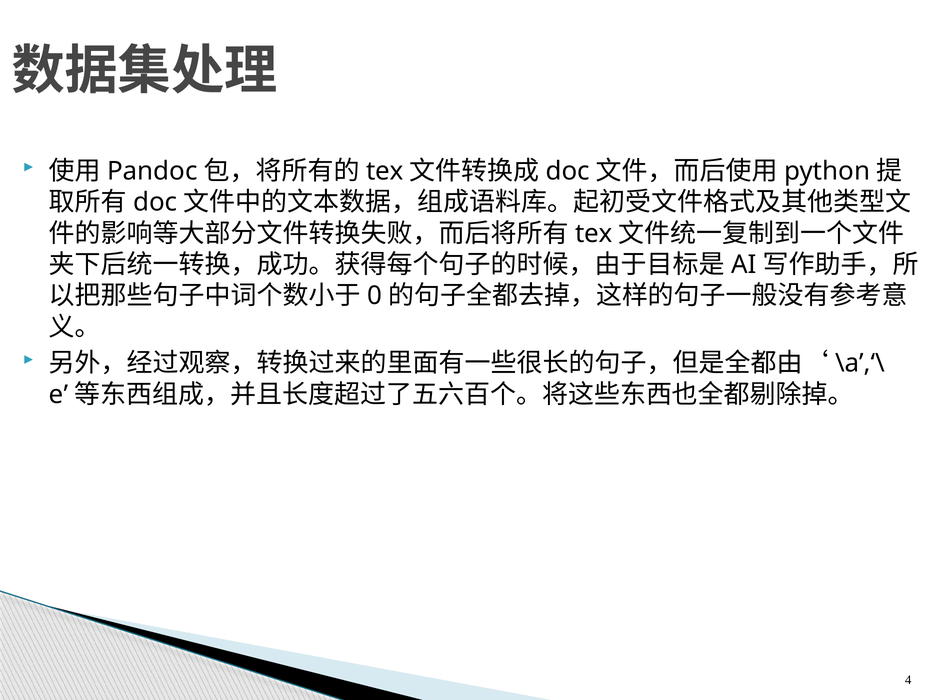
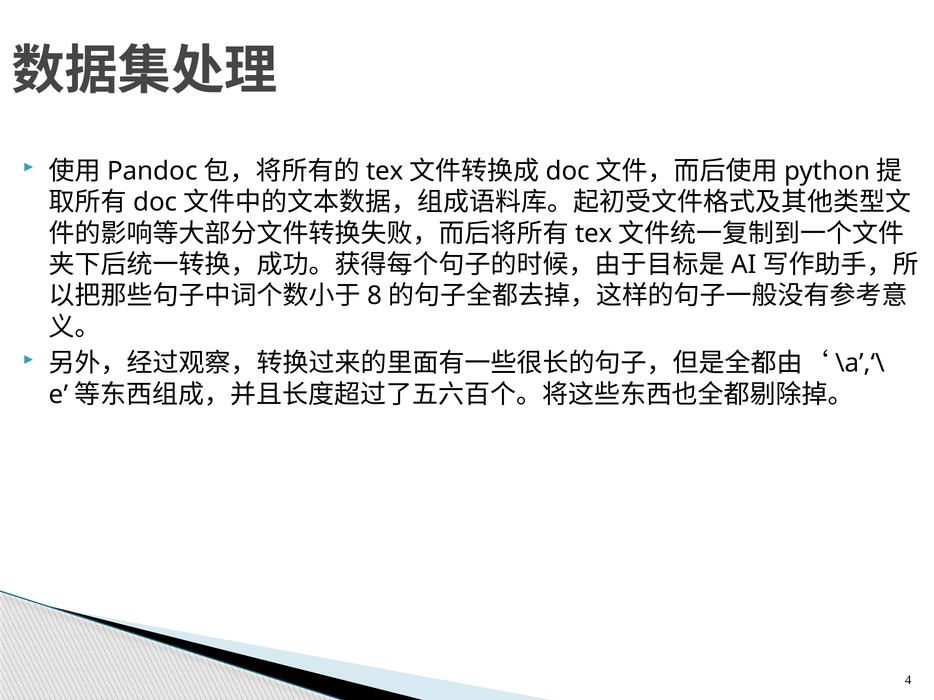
0: 0 -> 8 (375, 296)
